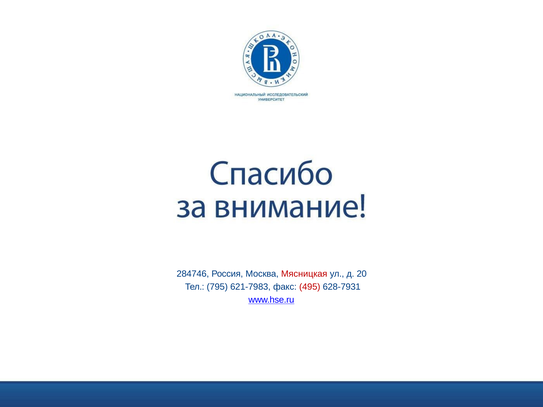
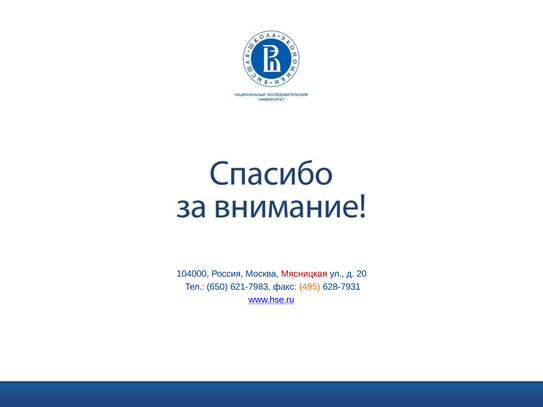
284746: 284746 -> 104000 (193, 274)
795: 795 -> 650 (217, 287)
495 colour: red -> orange (310, 287)
